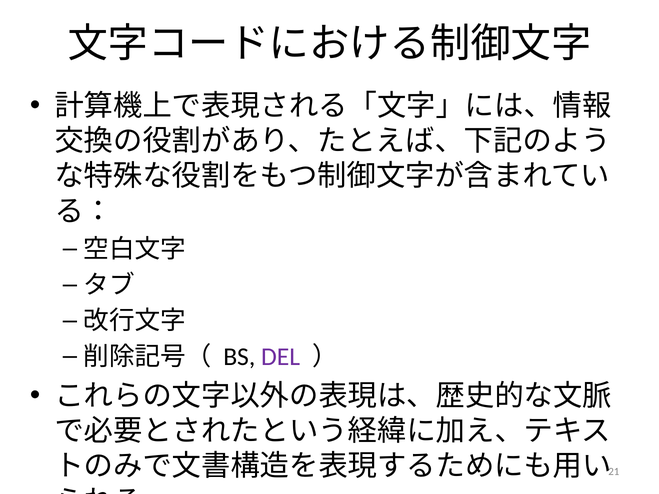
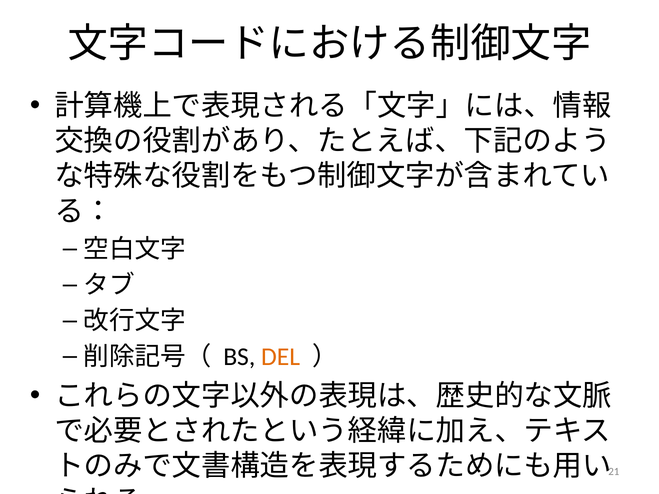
DEL colour: purple -> orange (281, 357)
